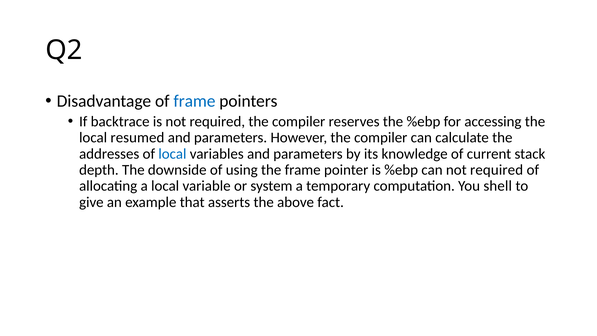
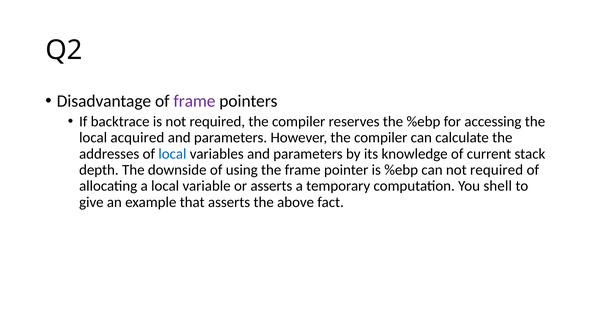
frame colour: blue -> purple (194, 101)
resumed: resumed -> acquired (137, 138)
or system: system -> asserts (271, 186)
